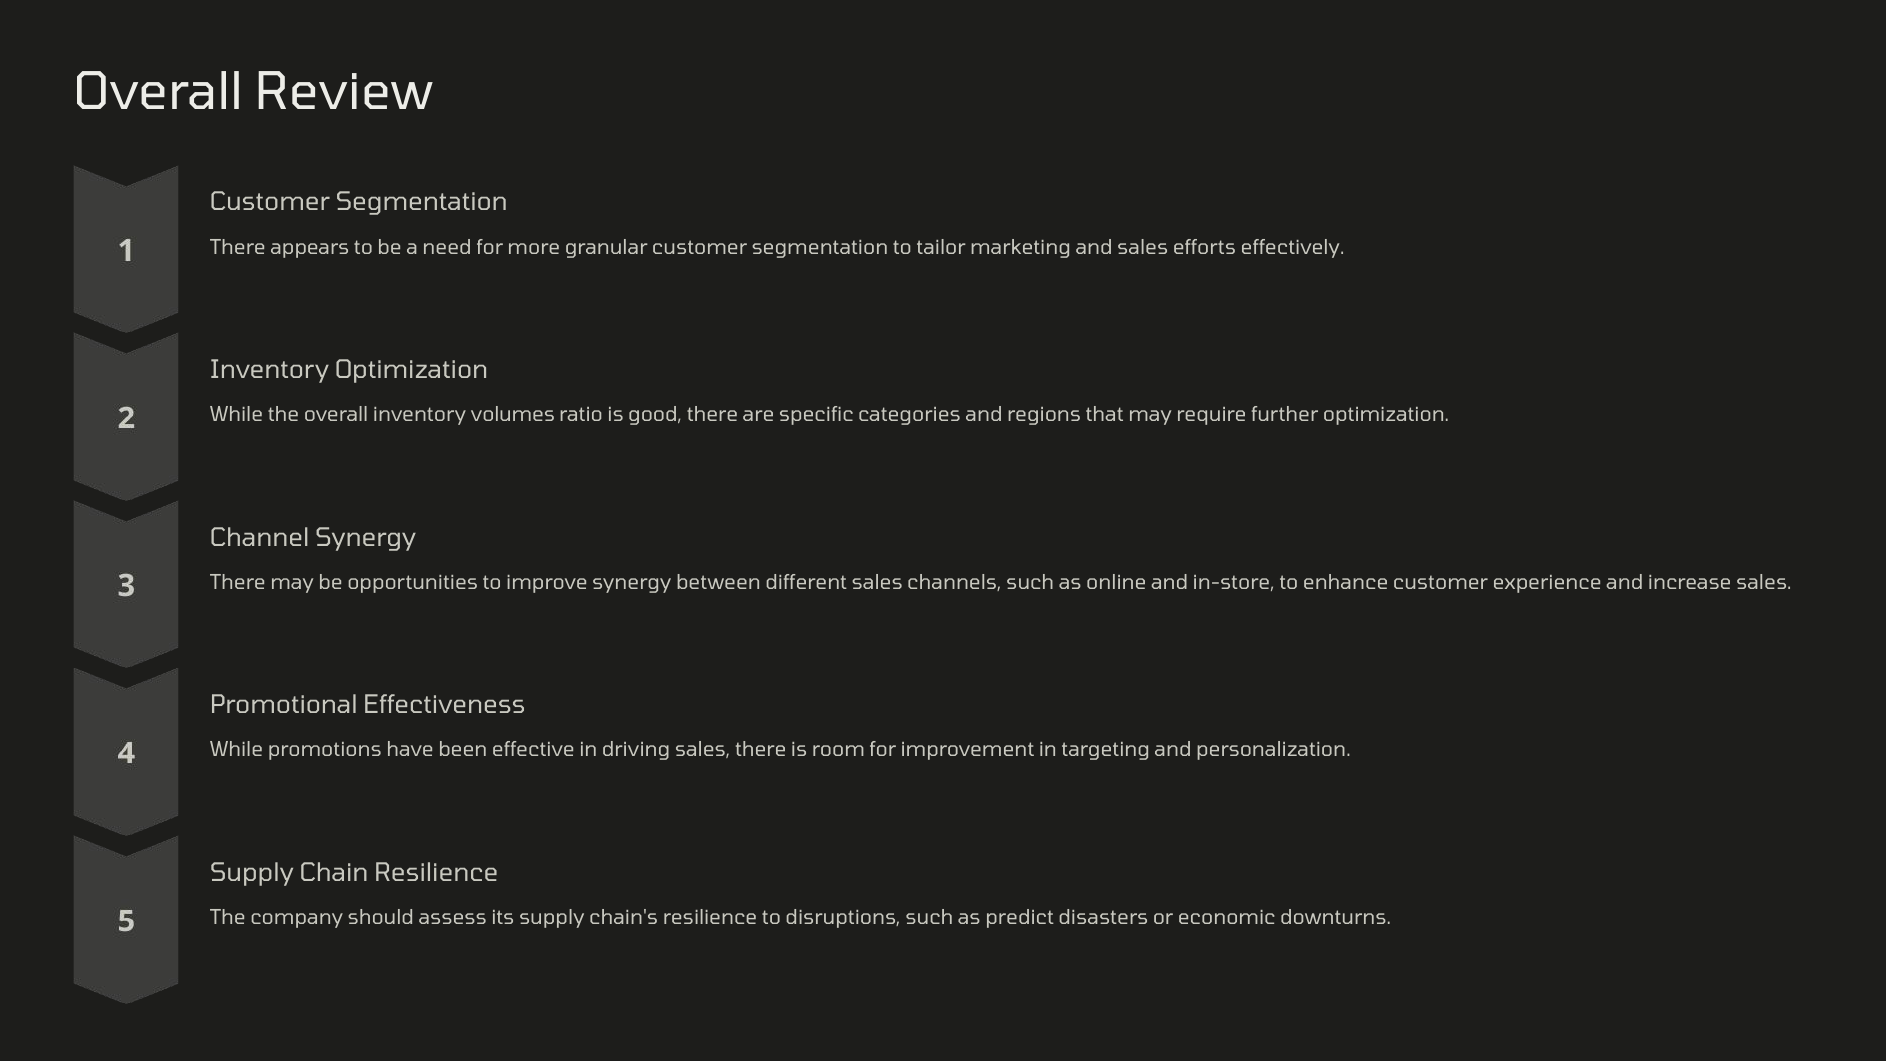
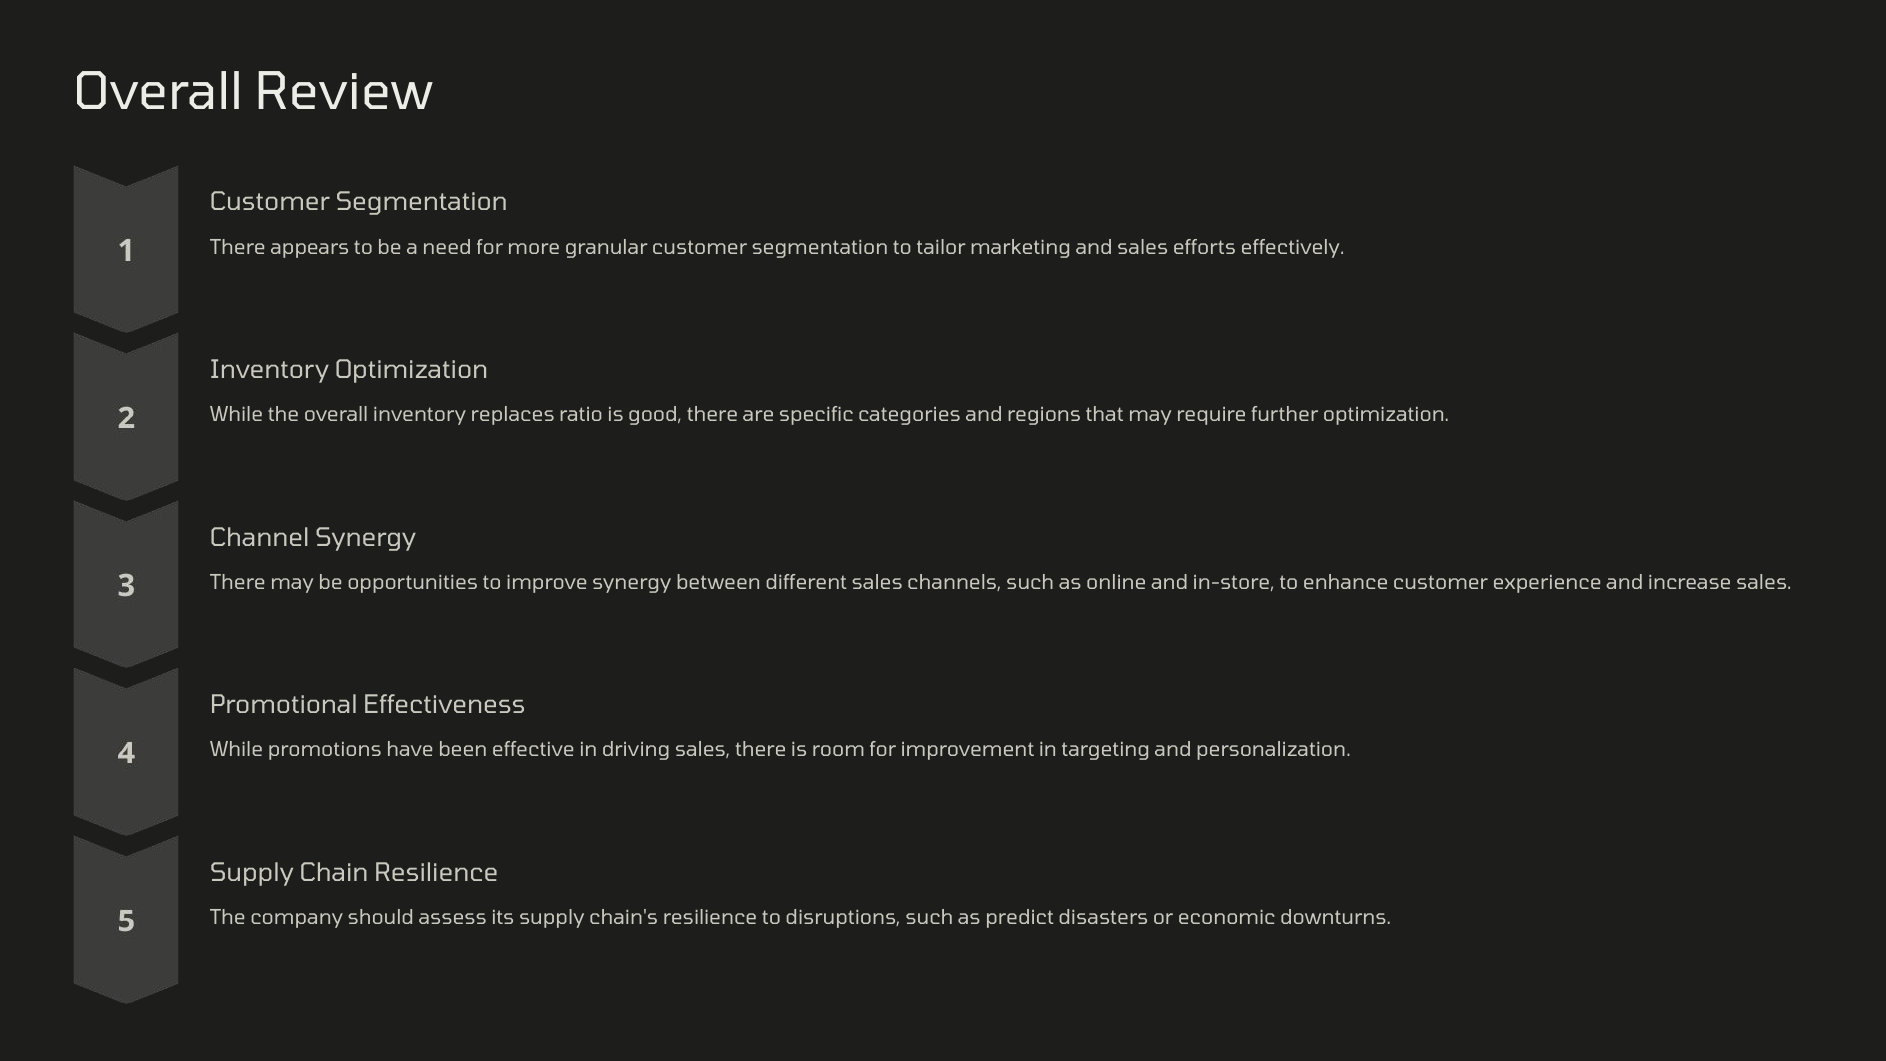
volumes: volumes -> replaces (513, 415)
